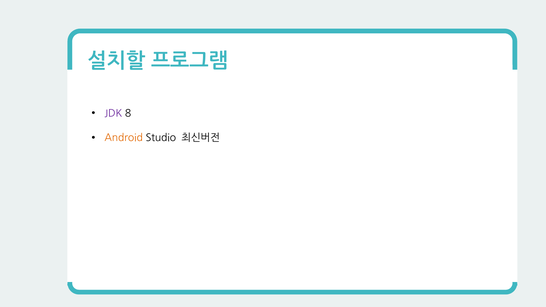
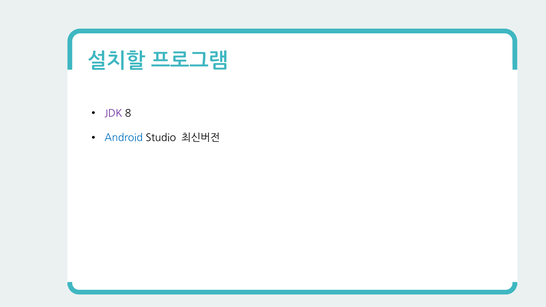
Android colour: orange -> blue (124, 138)
